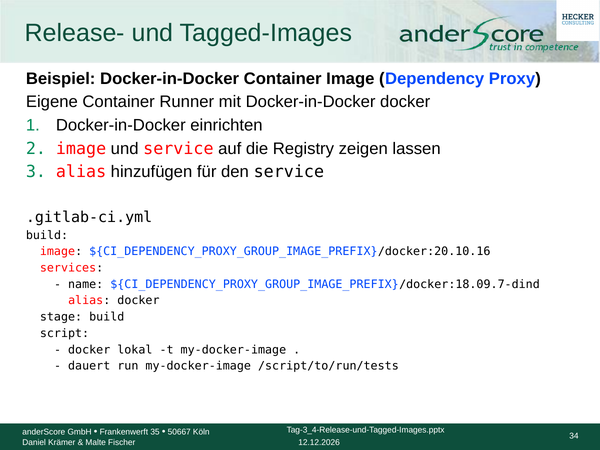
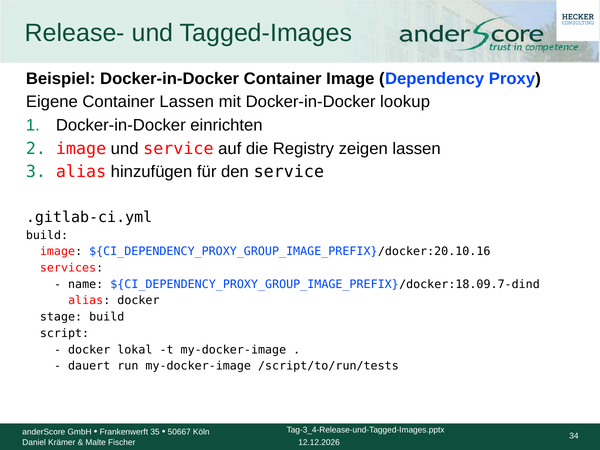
Container Runner: Runner -> Lassen (187, 102)
Docker-in-Docker docker: docker -> lookup (405, 102)
